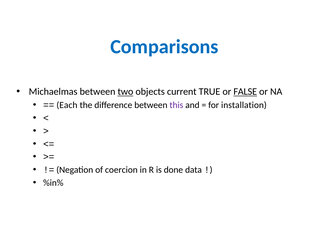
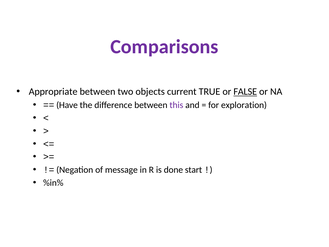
Comparisons colour: blue -> purple (164, 47)
Michaelmas: Michaelmas -> Appropriate (53, 92)
two underline: present -> none (125, 92)
Each: Each -> Have (67, 105)
installation: installation -> exploration (244, 105)
coercion: coercion -> message (121, 170)
data: data -> start (194, 170)
